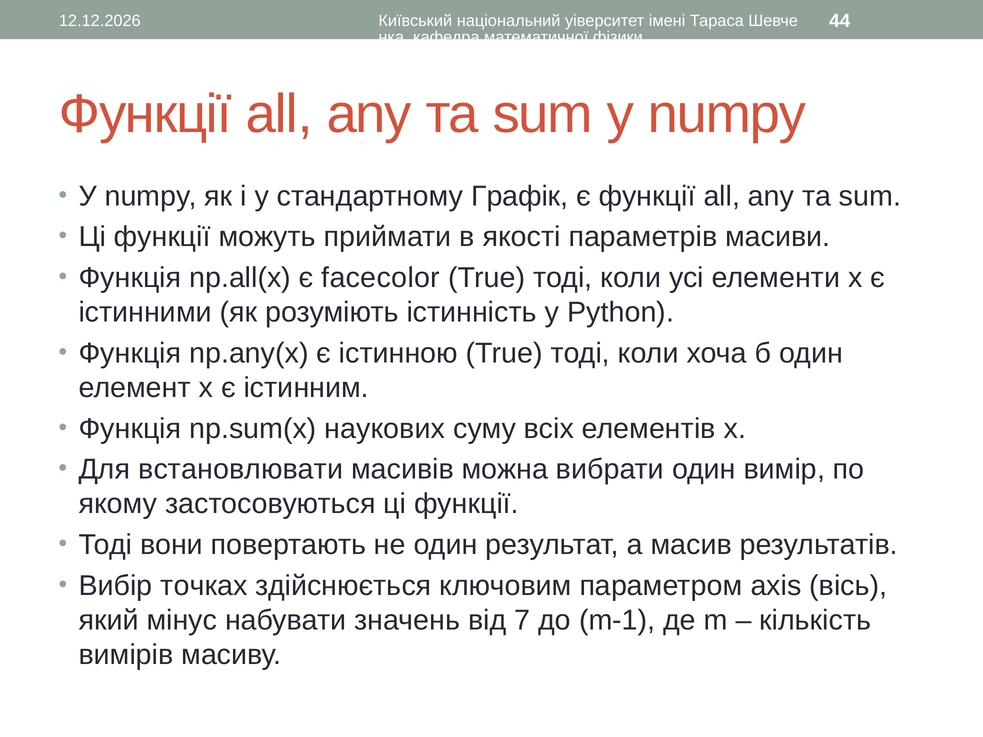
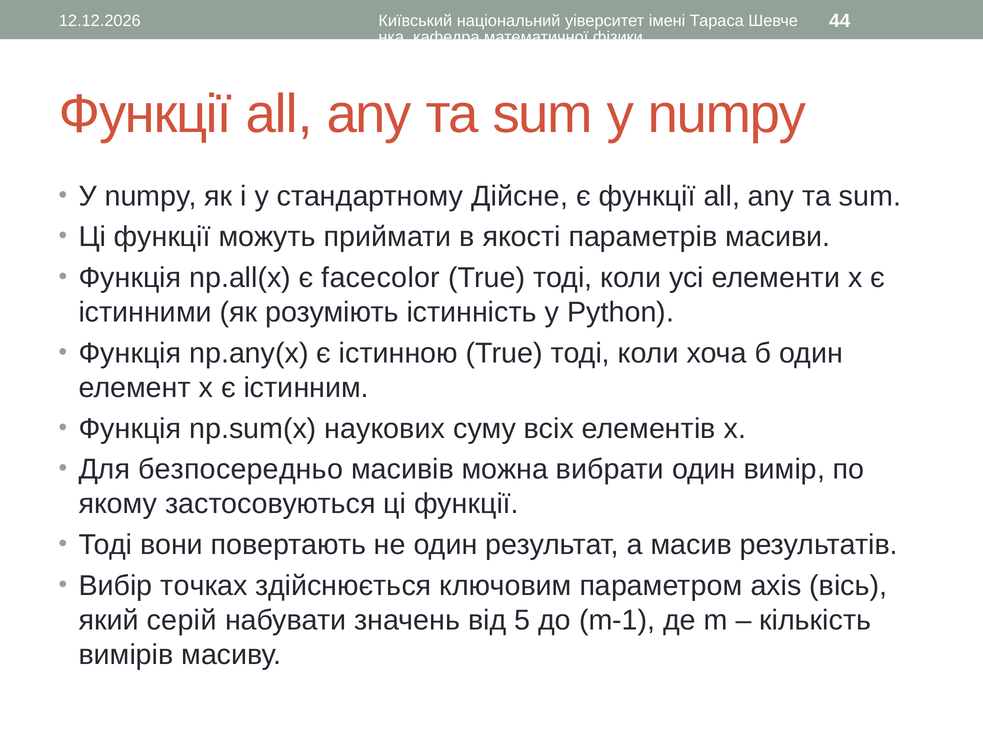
Графік: Графік -> Дійсне (520, 196)
встановлювати: встановлювати -> безпосередньо (241, 470)
мінус: мінус -> серій (182, 620)
7: 7 -> 5 (522, 620)
